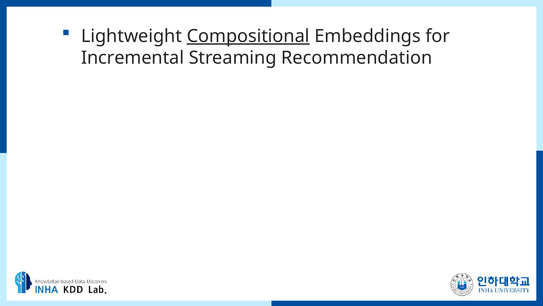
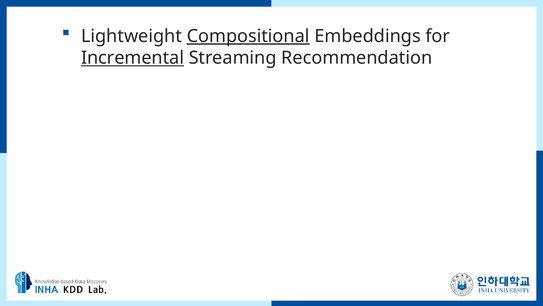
Incremental underline: none -> present (133, 58)
